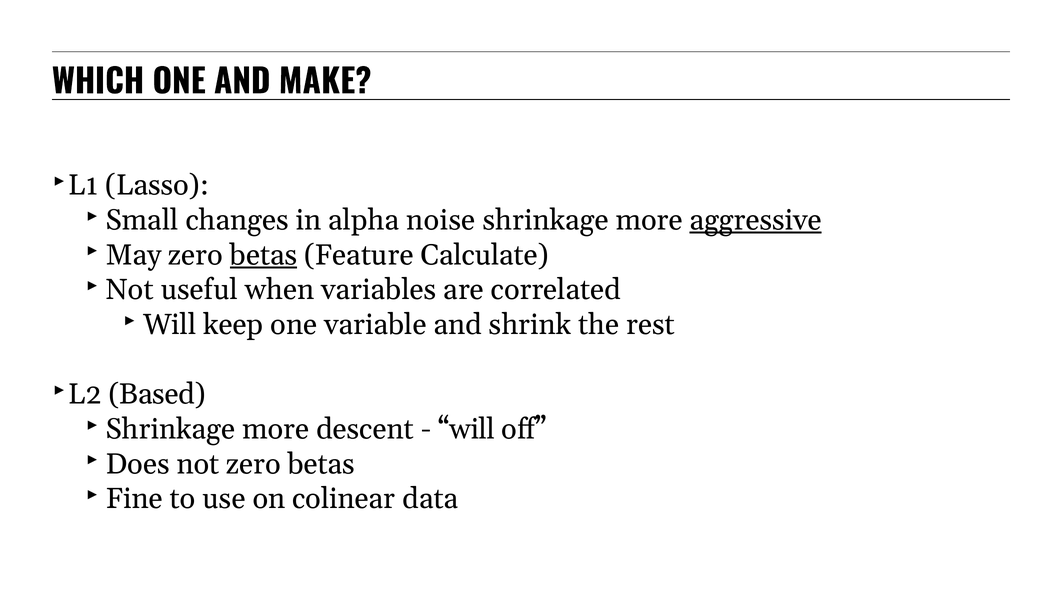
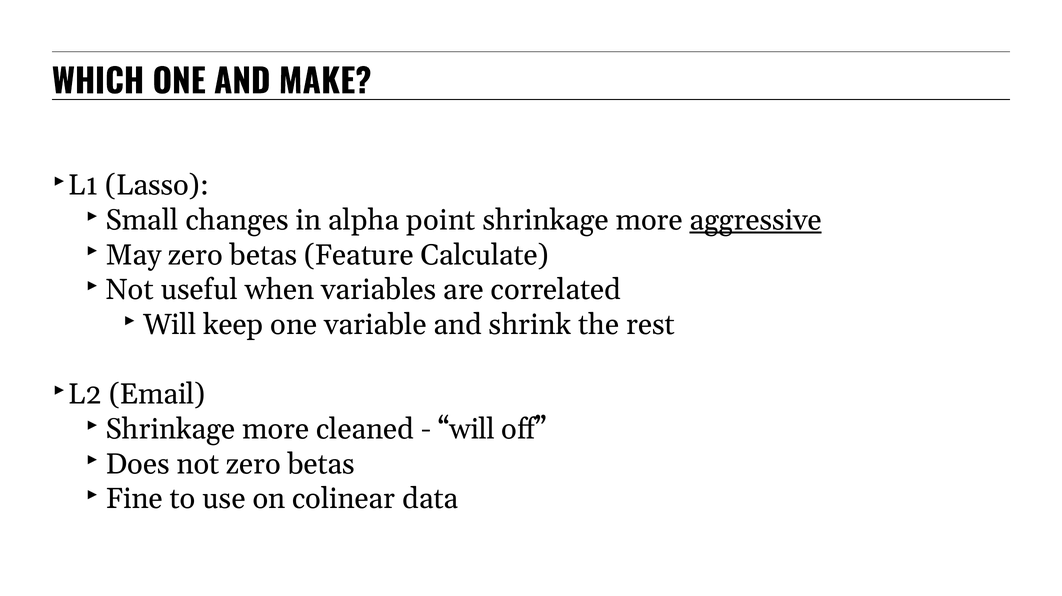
noise: noise -> point (441, 220)
betas underline: present -> none (264, 255)
Based: Based -> Email (157, 395)
descent: descent -> cleaned (365, 429)
